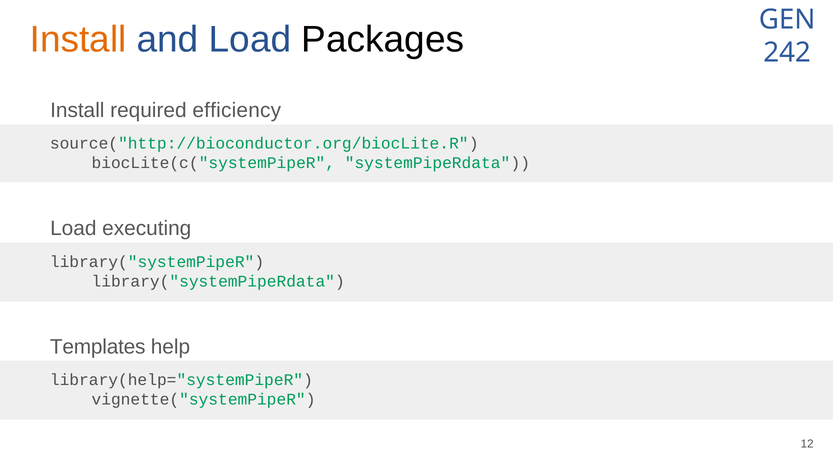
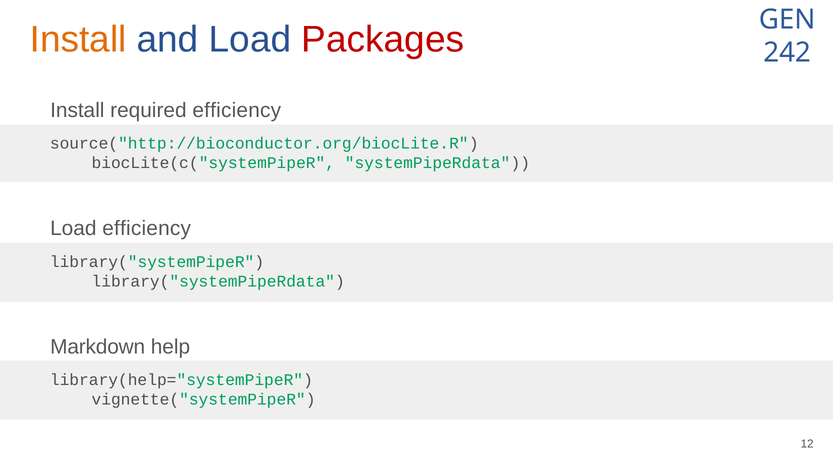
Packages colour: black -> red (383, 39)
Load executing: executing -> efficiency (147, 228)
Templates: Templates -> Markdown (98, 346)
